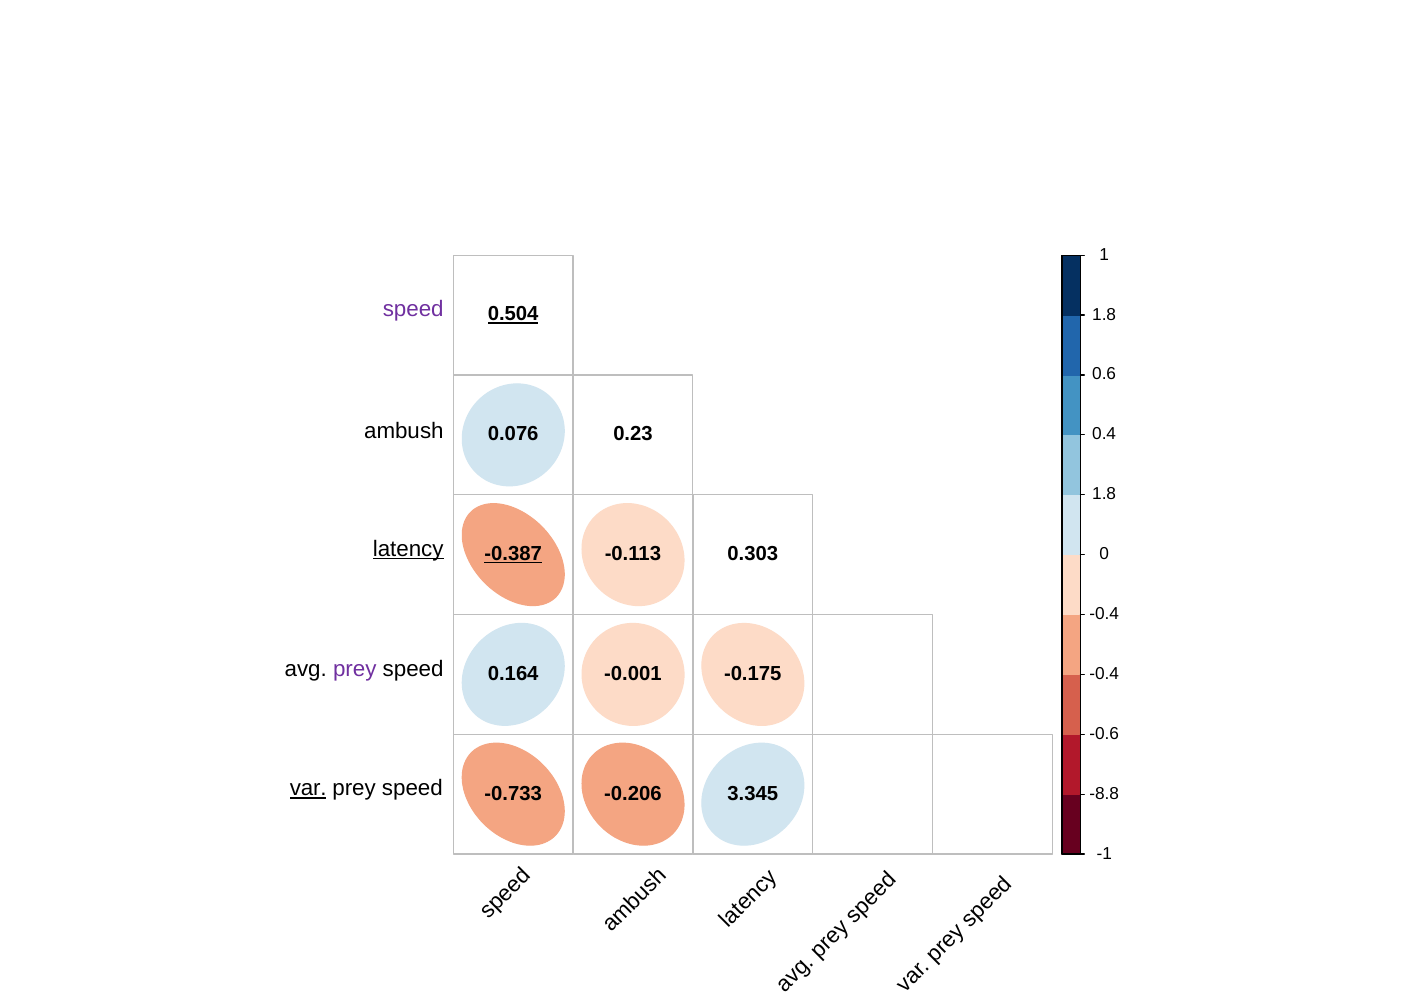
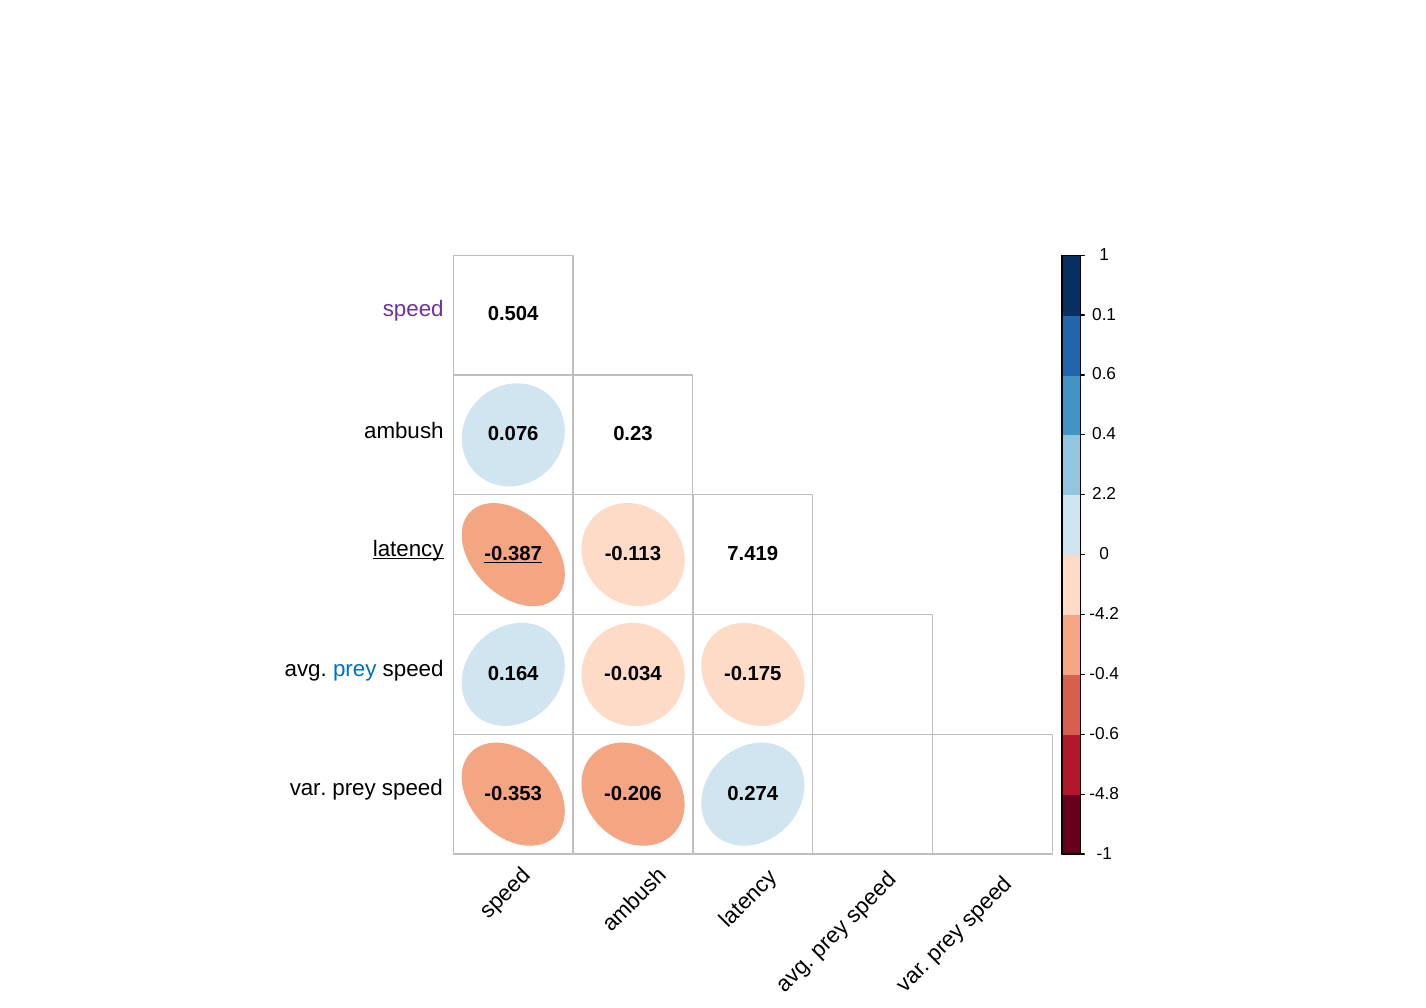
0.504 underline: present -> none (513, 314)
1.8: 1.8 -> 0.1 (1104, 314)
1.8: 1.8 -> 2.2 (1104, 494)
0.303: 0.303 -> 7.419 (753, 554)
-0.4: -0.4 -> -4.2 (1104, 614)
prey colour: purple -> blue (355, 669)
-0.001: -0.001 -> -0.034 (633, 674)
var underline: present -> none (308, 789)
-0.733: -0.733 -> -0.353 (513, 793)
3.345: 3.345 -> 0.274 (753, 793)
-8.8: -8.8 -> -4.8 (1104, 794)
